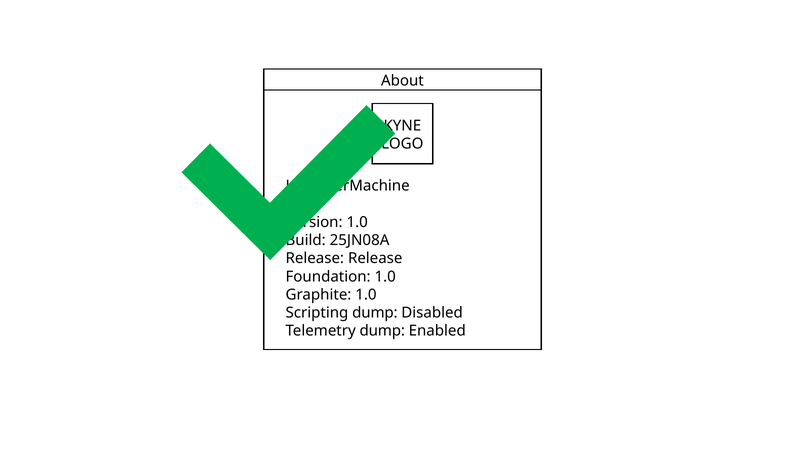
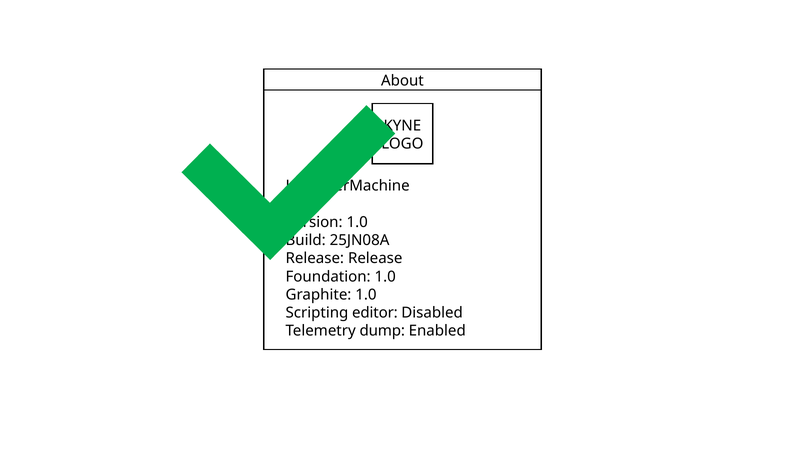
Scripting dump: dump -> editor (375, 313)
